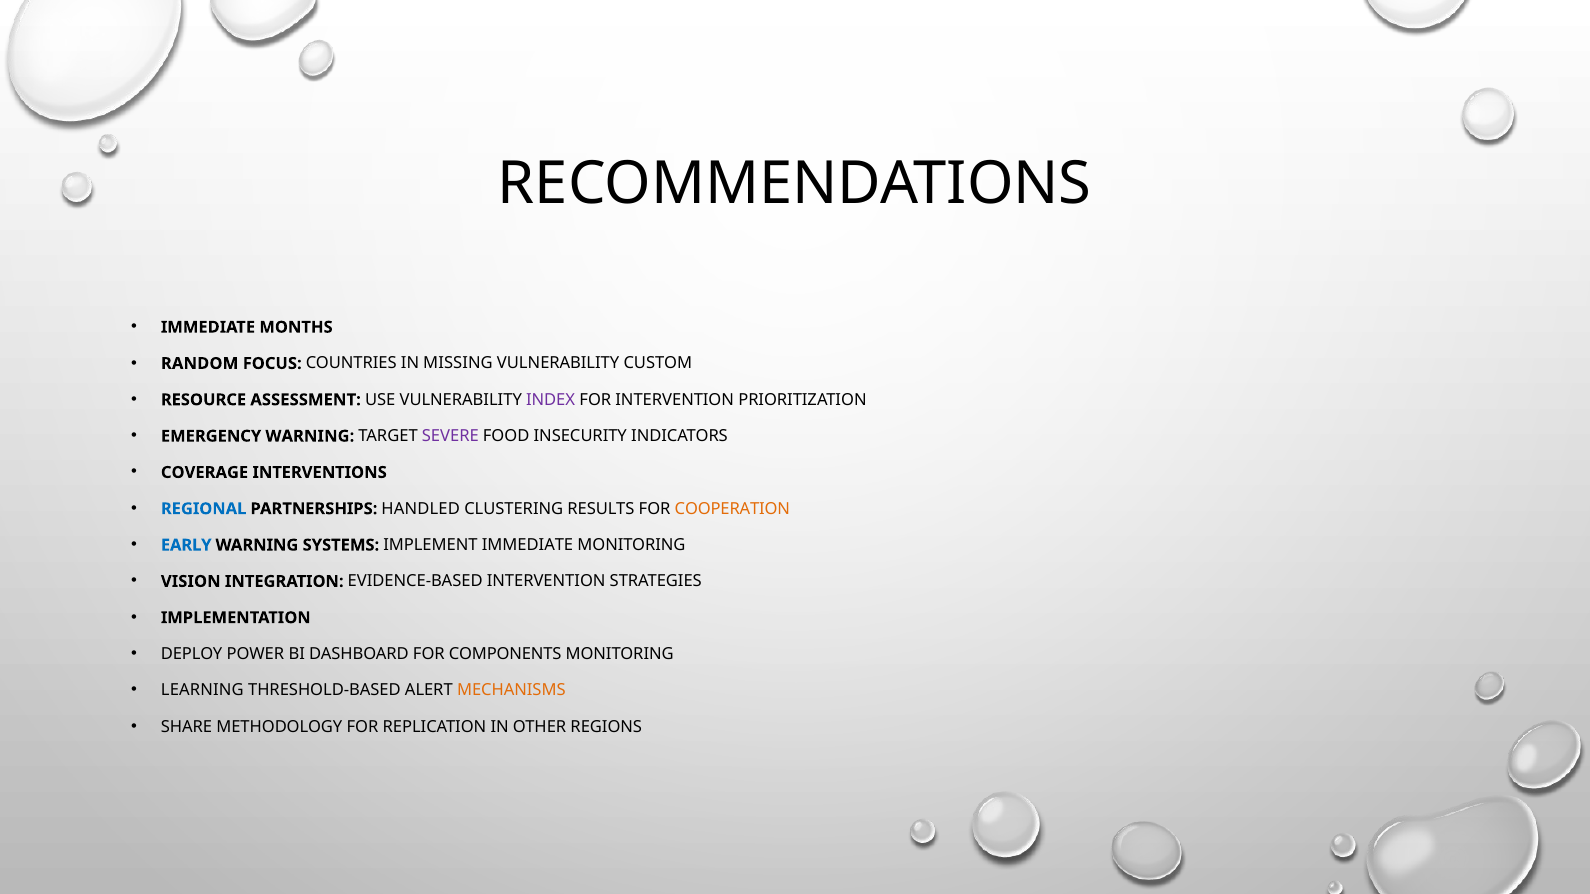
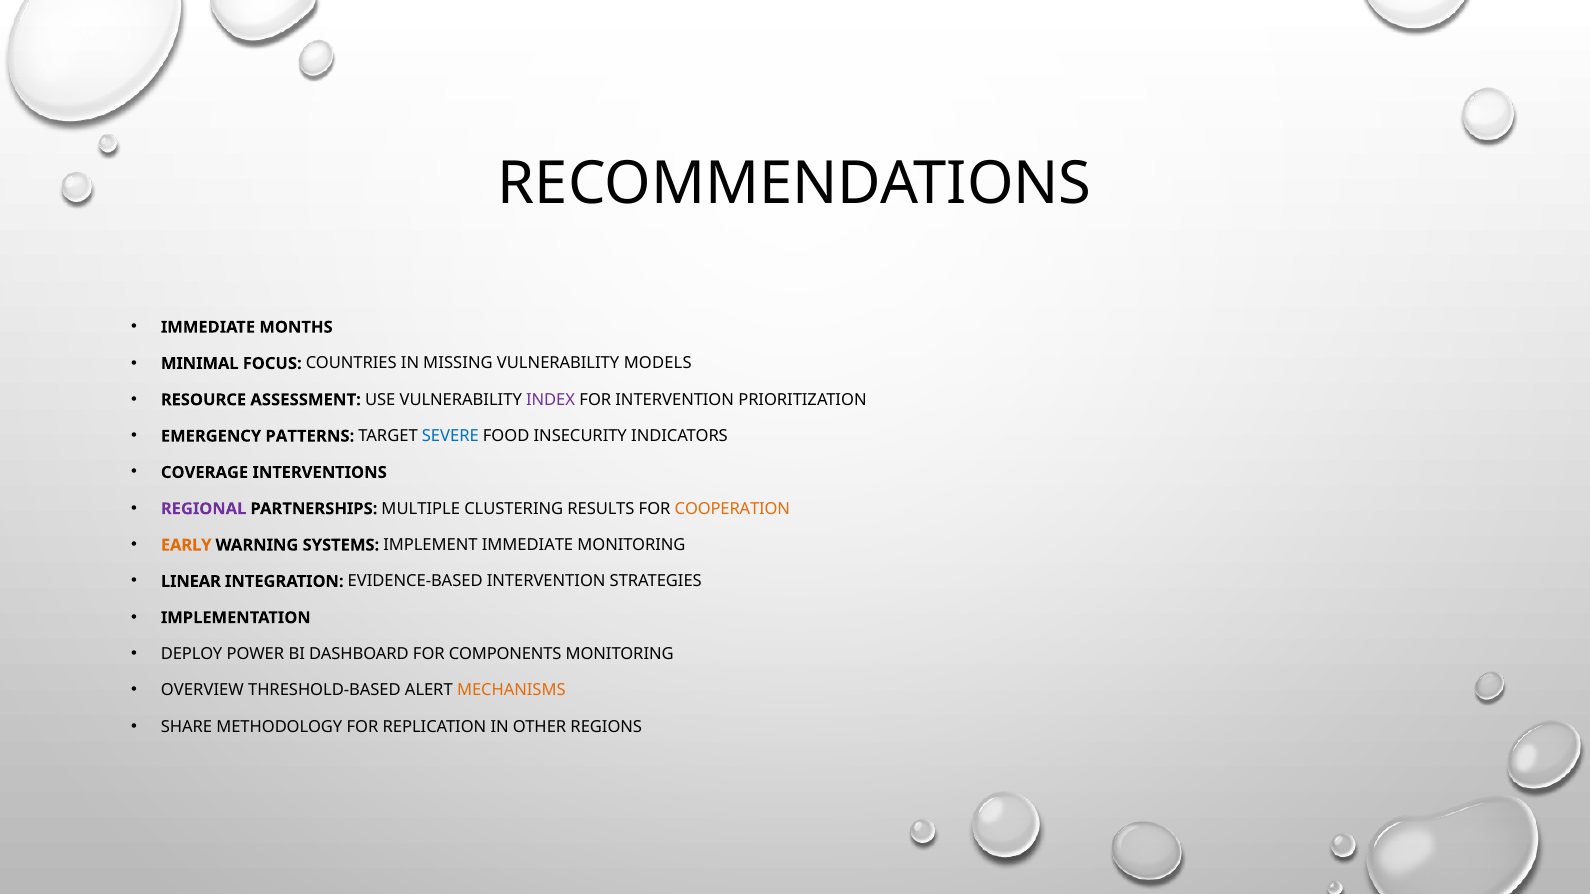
RANDOM: RANDOM -> MINIMAL (200, 364)
CUSTOM: CUSTOM -> MODELS (658, 364)
EMERGENCY WARNING: WARNING -> PATTERNS (310, 436)
SEVERE colour: purple -> blue (450, 436)
REGIONAL colour: blue -> purple (204, 509)
HANDLED: HANDLED -> MULTIPLE (421, 509)
EARLY colour: blue -> orange (186, 545)
VISION: VISION -> LINEAR (191, 582)
LEARNING: LEARNING -> OVERVIEW (202, 691)
